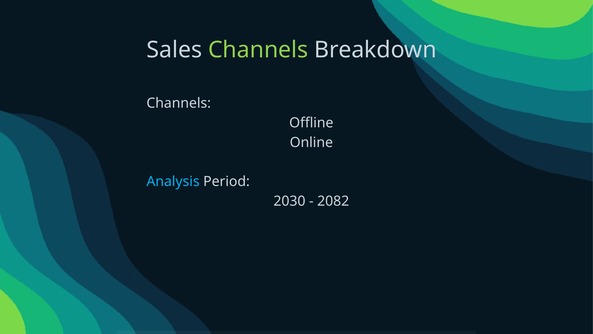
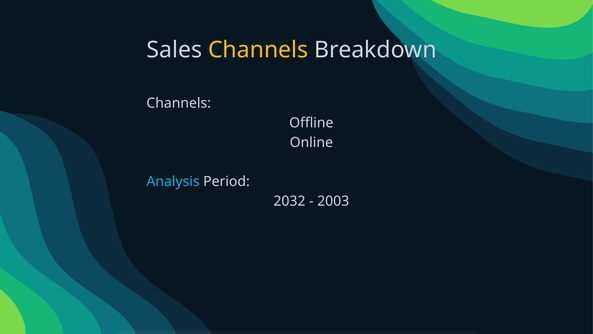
Channels colour: light green -> yellow (258, 50)
2030: 2030 -> 2032 (289, 201)
2082: 2082 -> 2003 (333, 201)
